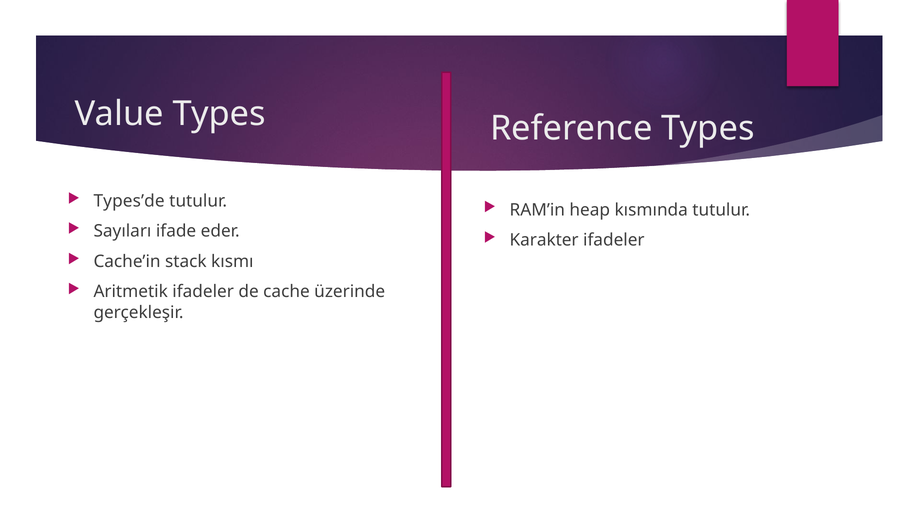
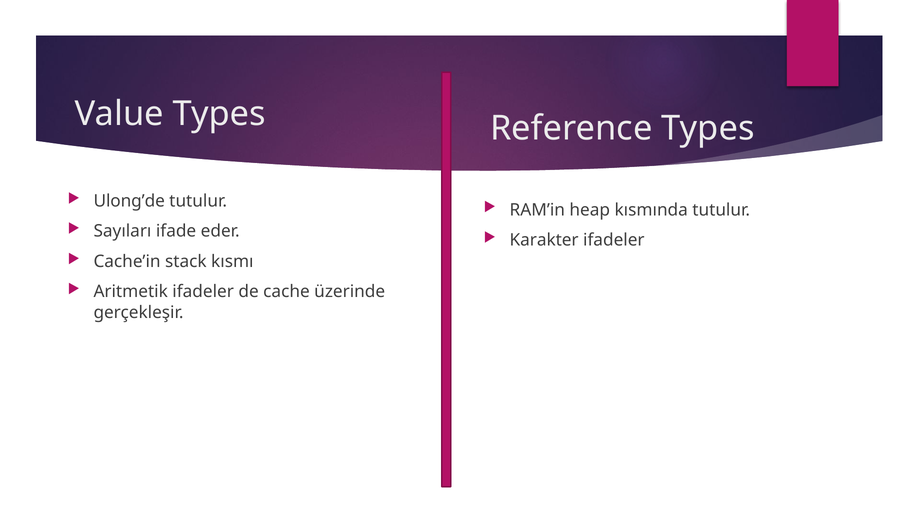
Types’de: Types’de -> Ulong’de (129, 201)
